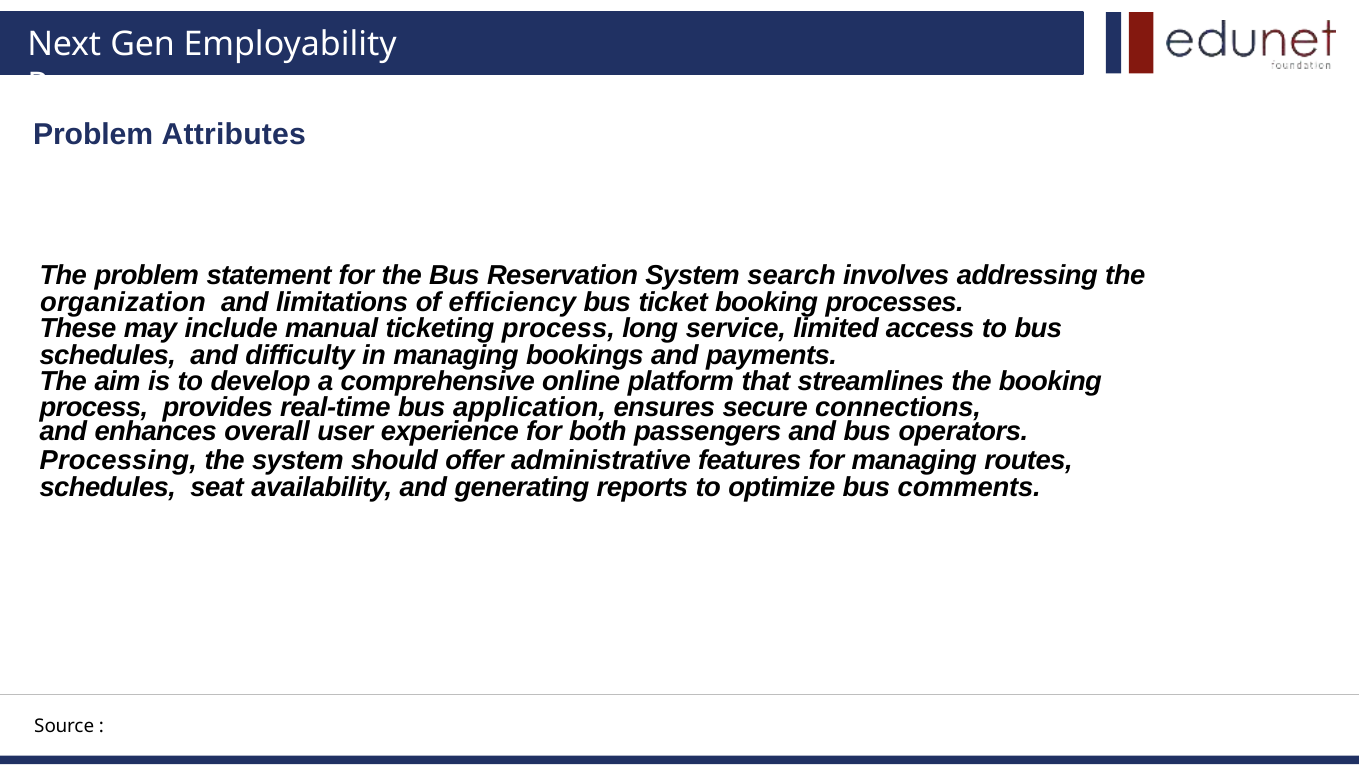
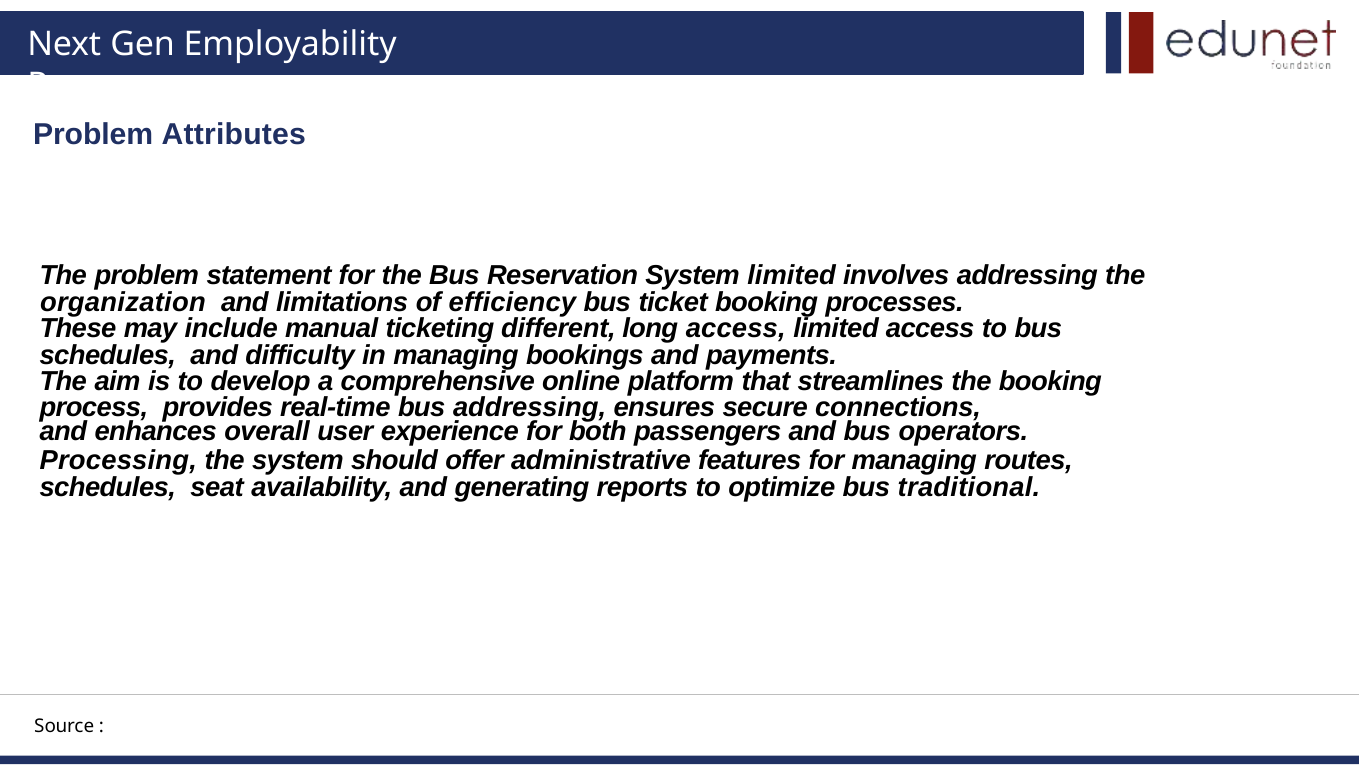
System search: search -> limited (792, 276)
ticketing process: process -> different (559, 329)
long service: service -> access (736, 329)
bus application: application -> addressing (530, 408)
comments: comments -> traditional (969, 487)
